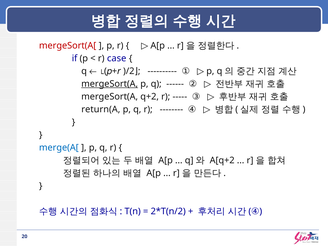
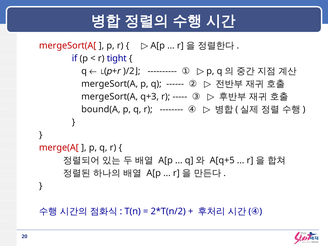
case: case -> tight (117, 58)
mergeSort(A underline: present -> none (110, 84)
q+2: q+2 -> q+3 (150, 97)
return(A: return(A -> bound(A (101, 109)
merge(A[ colour: blue -> red (59, 148)
A[q+2: A[q+2 -> A[q+5 (222, 160)
